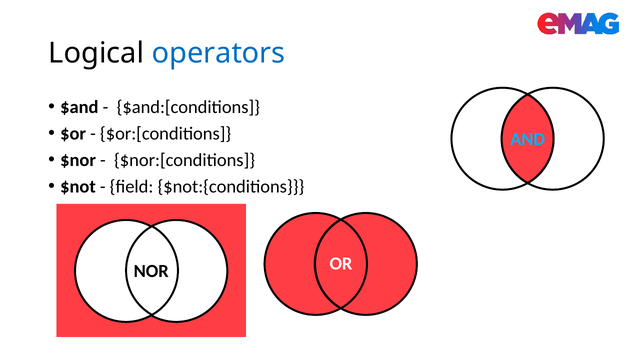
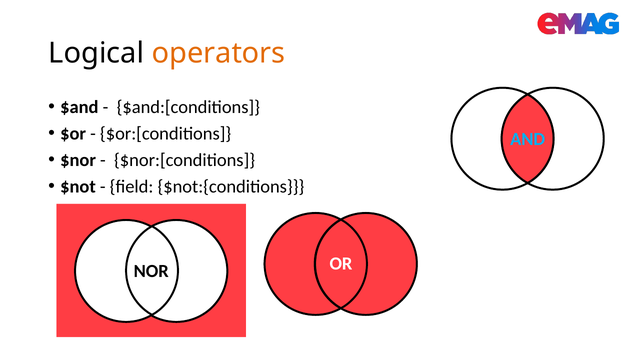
operators colour: blue -> orange (219, 53)
